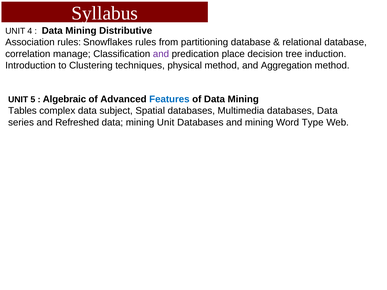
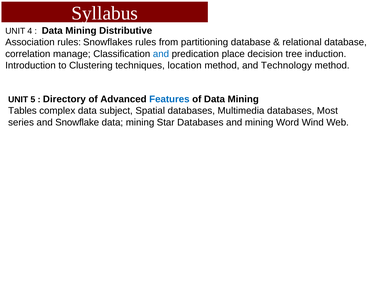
and colour: purple -> blue (161, 54)
physical: physical -> location (185, 65)
Aggregation: Aggregation -> Technology (286, 65)
Algebraic: Algebraic -> Directory (64, 99)
databases Data: Data -> Most (327, 111)
Refreshed: Refreshed -> Snowflake (77, 122)
mining Unit: Unit -> Star (166, 122)
Type: Type -> Wind (313, 122)
